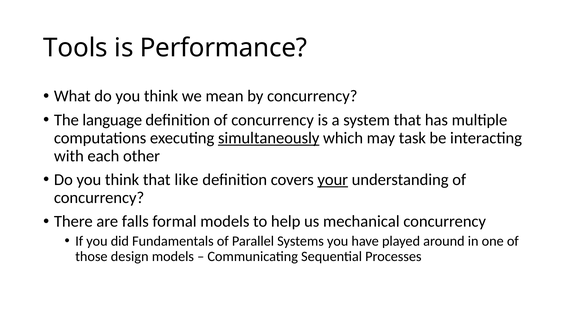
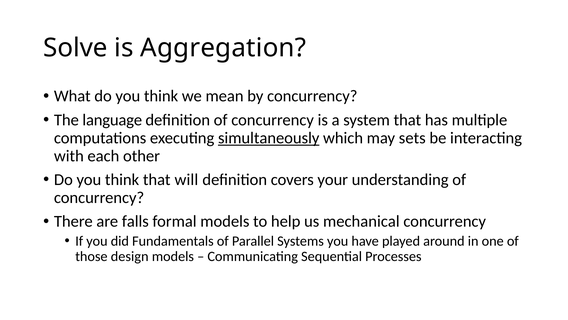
Tools: Tools -> Solve (75, 48)
Performance: Performance -> Aggregation (223, 48)
task: task -> sets (412, 138)
like: like -> will (186, 179)
your underline: present -> none (333, 179)
